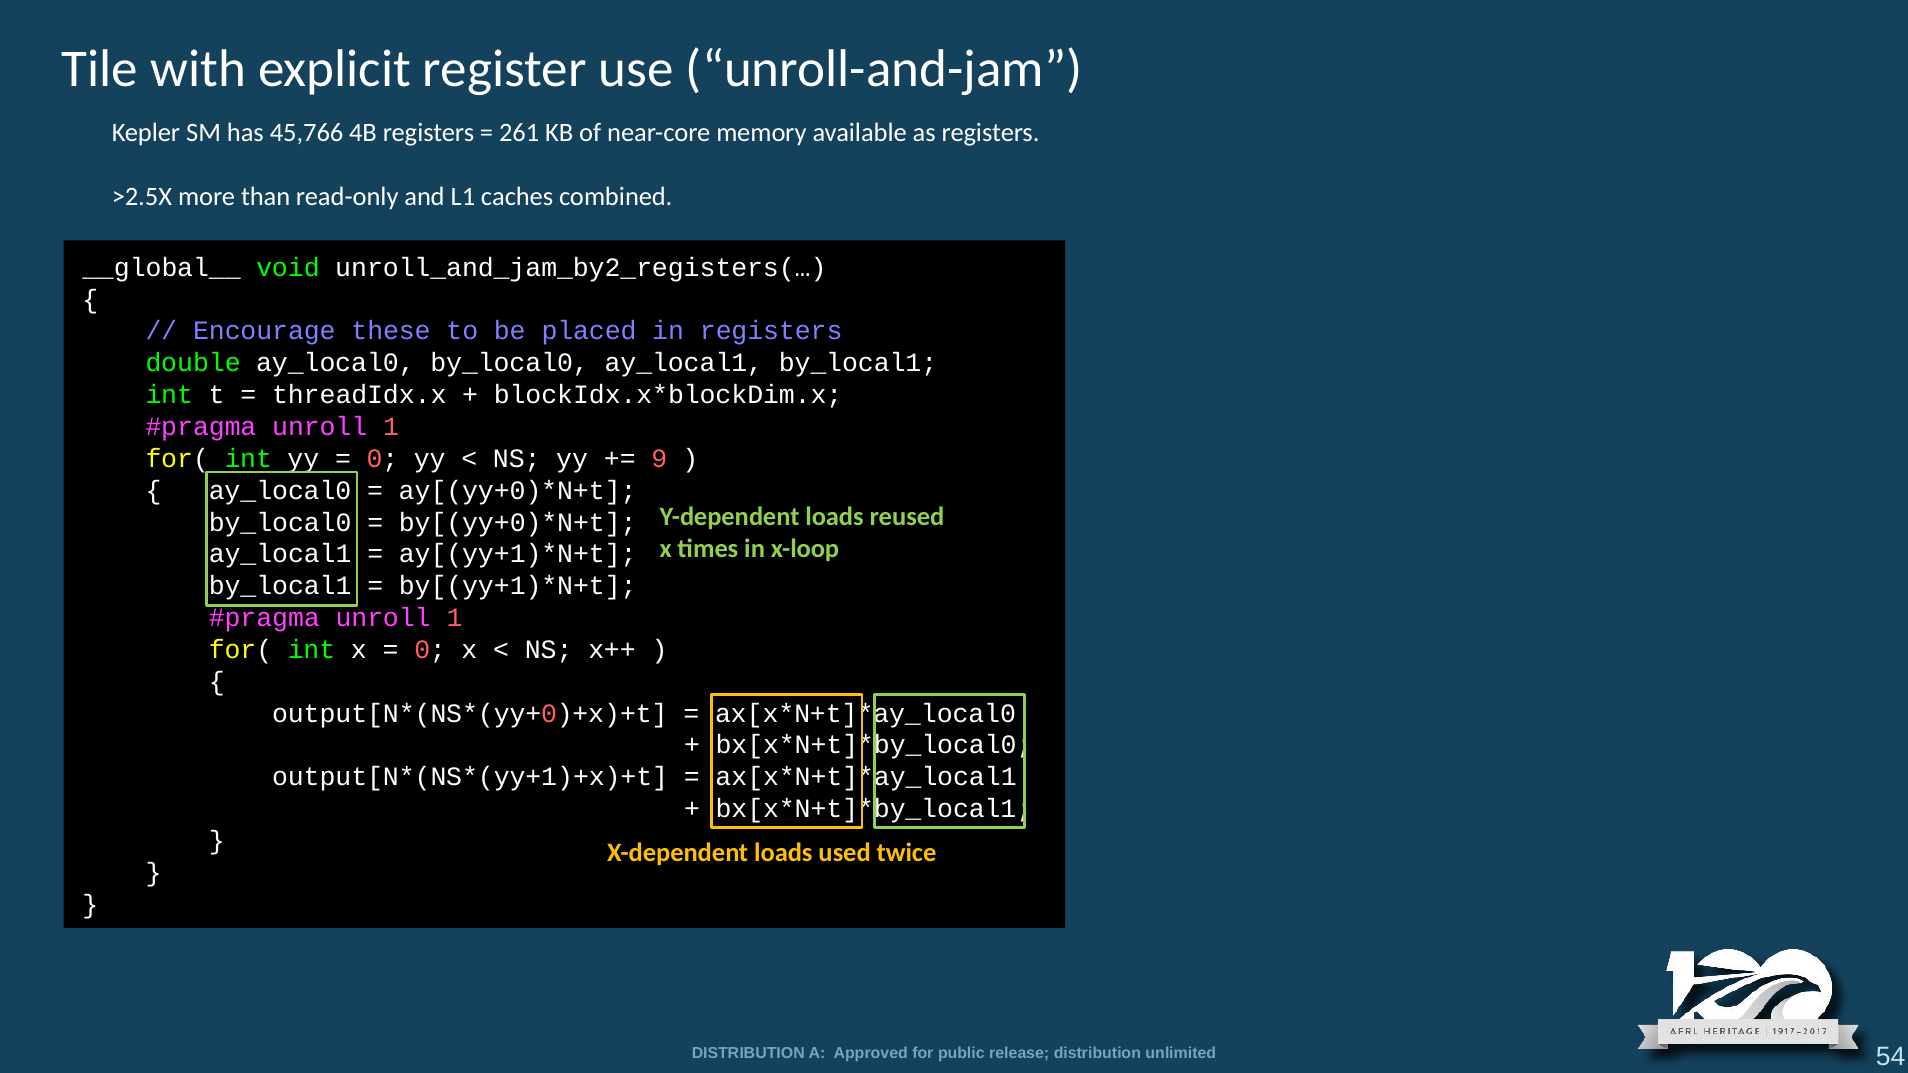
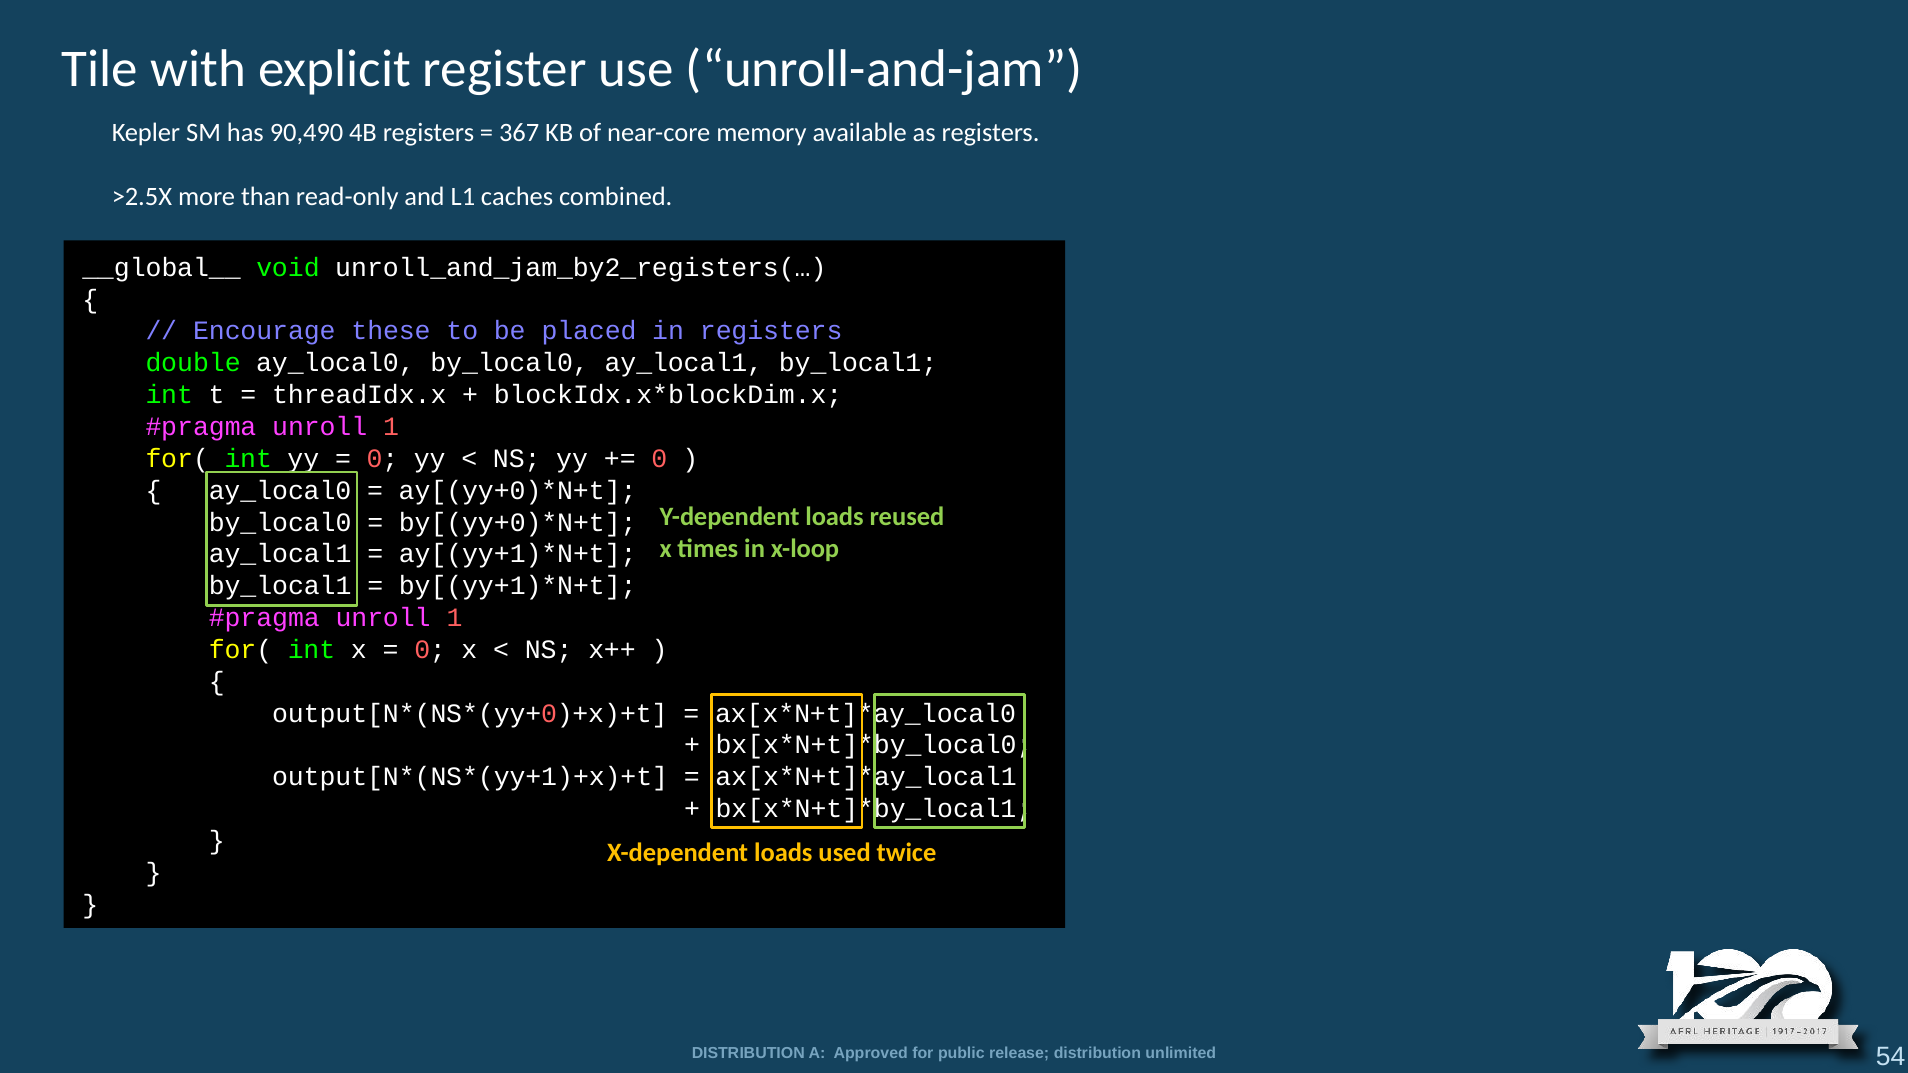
45,766: 45,766 -> 90,490 (307, 133)
261: 261 -> 367 (519, 133)
9: 9 -> 0 (659, 459)
